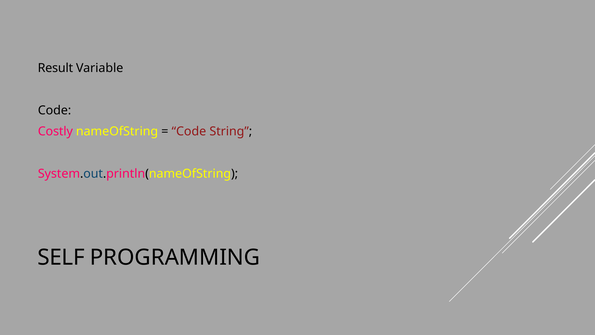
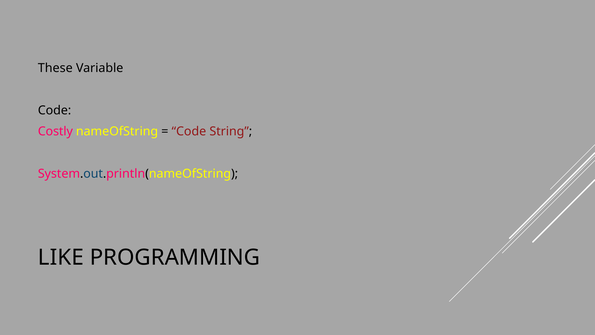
Result: Result -> These (55, 68)
SELF: SELF -> LIKE (61, 257)
